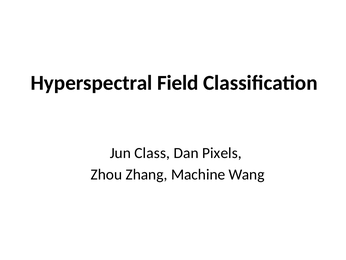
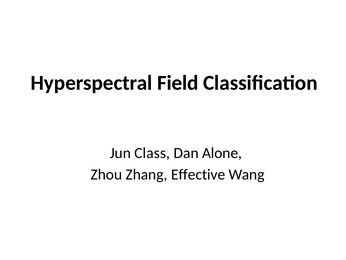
Pixels: Pixels -> Alone (222, 153)
Machine: Machine -> Effective (198, 174)
